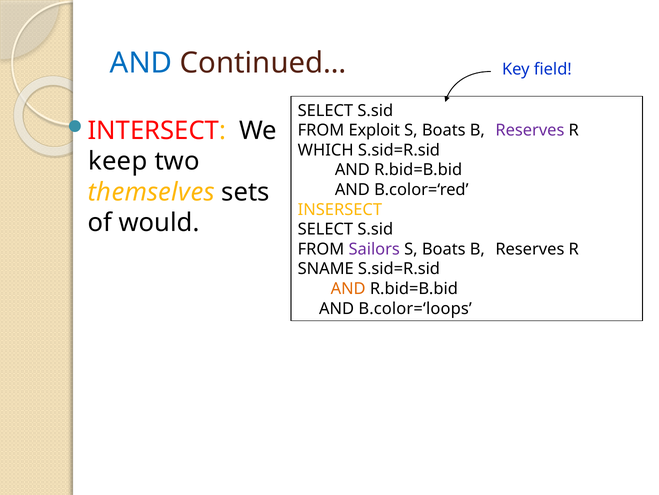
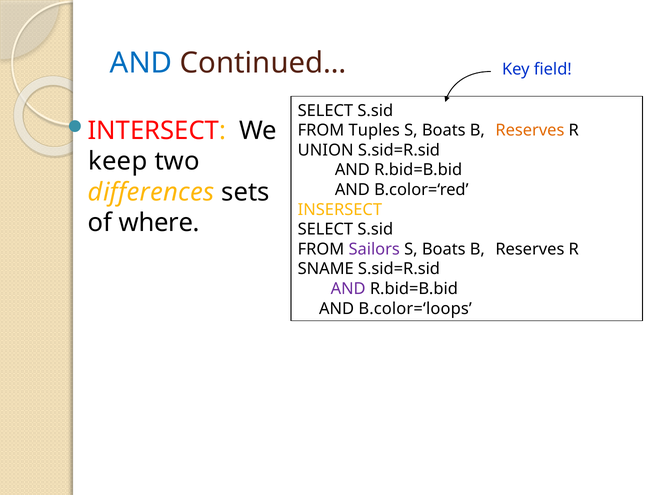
Exploit: Exploit -> Tuples (374, 130)
Reserves colour: purple -> orange (530, 130)
WHICH: WHICH -> UNION (326, 150)
themselves: themselves -> differences (151, 192)
would: would -> where (159, 223)
AND colour: orange -> purple (348, 288)
